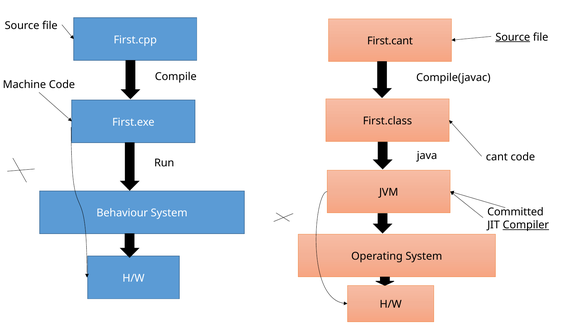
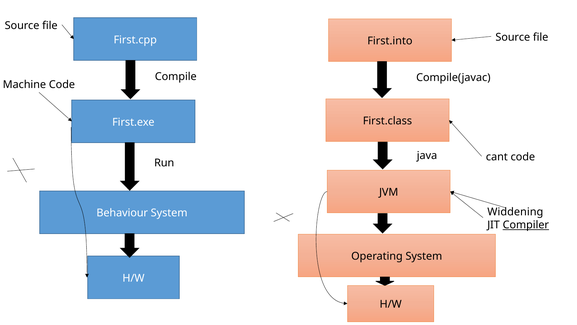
Source underline: present -> none (513, 37)
First.cant: First.cant -> First.into (390, 41)
Committed: Committed -> Widdening (515, 212)
